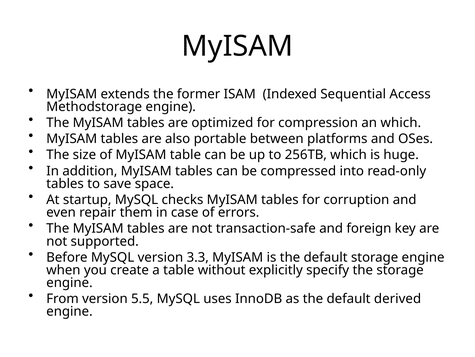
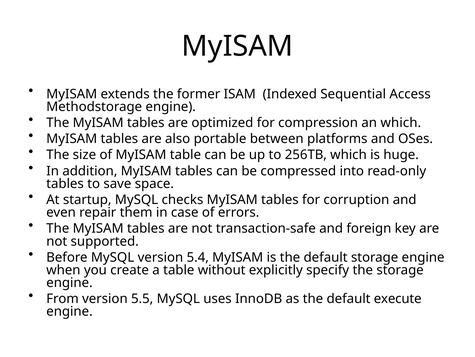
3.3: 3.3 -> 5.4 (198, 257)
derived: derived -> execute (398, 298)
